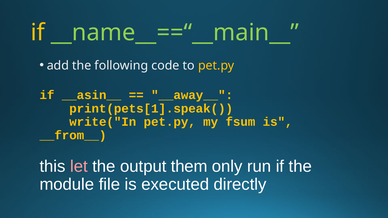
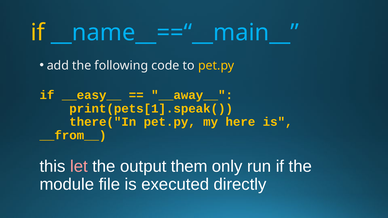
__name__==“__main__ colour: light green -> light blue (175, 33)
__asin__: __asin__ -> __easy__ (92, 95)
write("In: write("In -> there("In (103, 122)
fsum: fsum -> here (240, 122)
